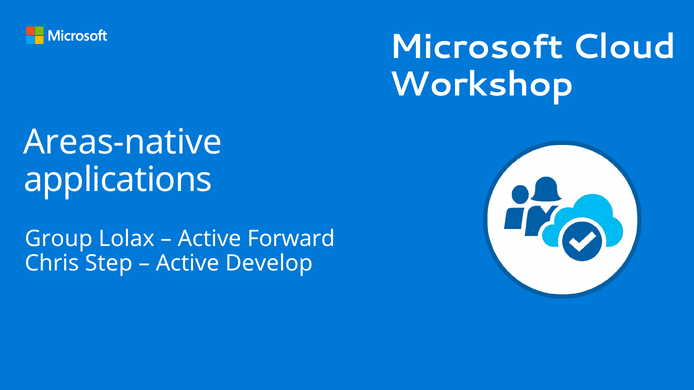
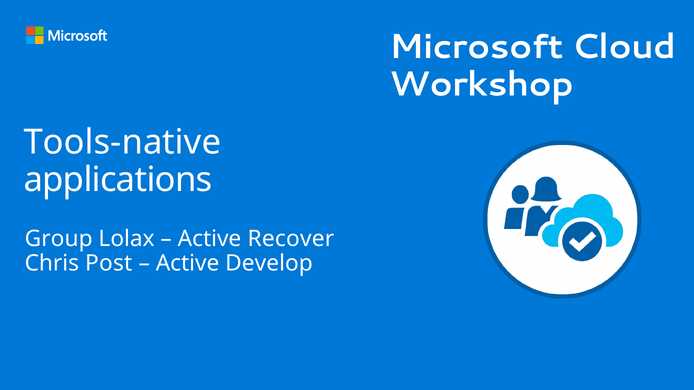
Areas-native: Areas-native -> Tools-native (122, 142)
Forward: Forward -> Recover (291, 239)
Step: Step -> Post (109, 264)
